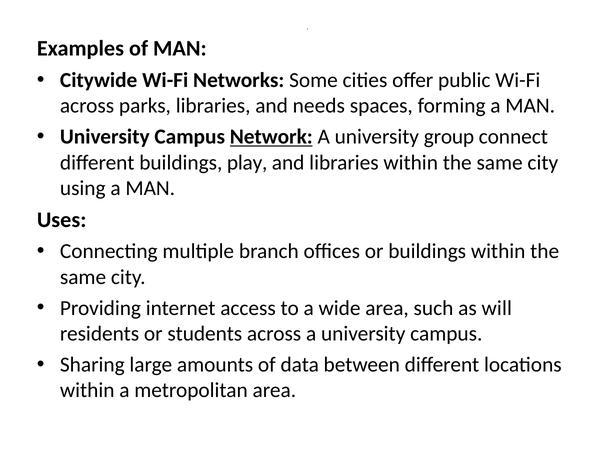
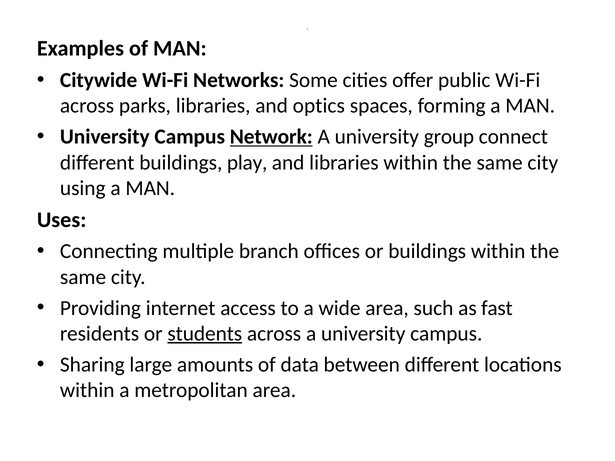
needs: needs -> optics (319, 106)
will: will -> fast (497, 308)
students underline: none -> present (205, 334)
